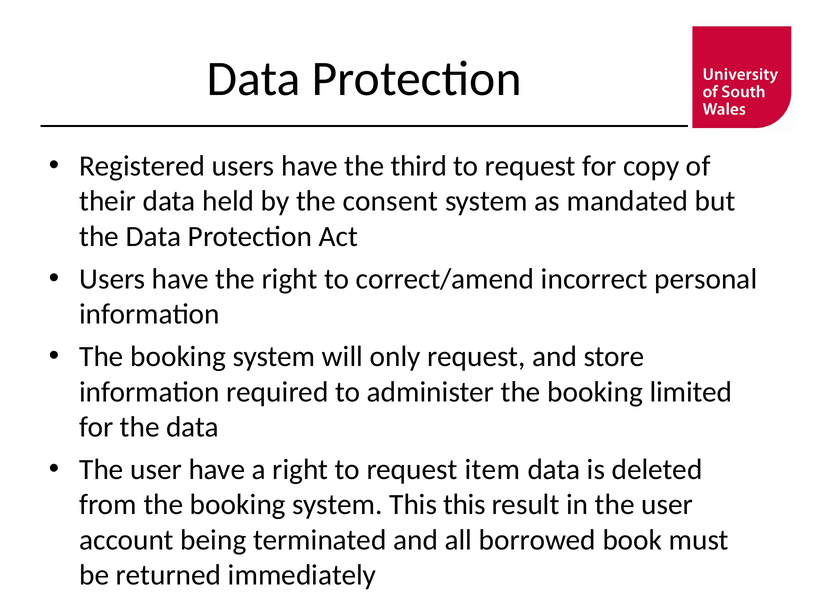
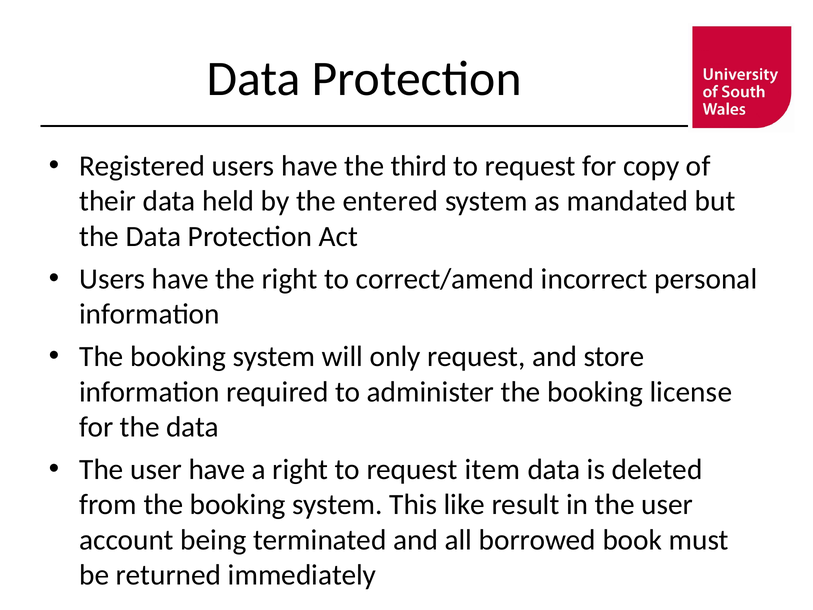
consent: consent -> entered (390, 201)
limited: limited -> license (691, 392)
This this: this -> like (464, 505)
